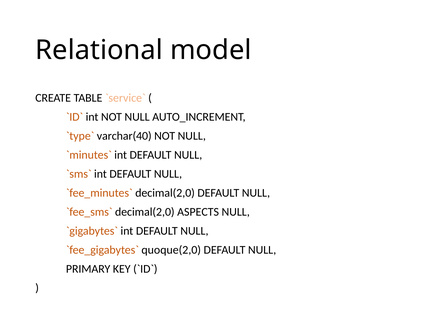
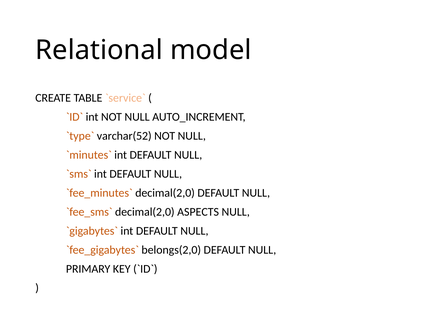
varchar(40: varchar(40 -> varchar(52 (124, 136)
quoque(2,0: quoque(2,0 -> belongs(2,0 (171, 250)
